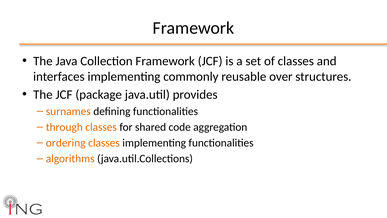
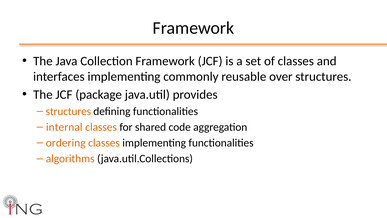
surnames: surnames -> structures (68, 111)
through: through -> internal (64, 127)
